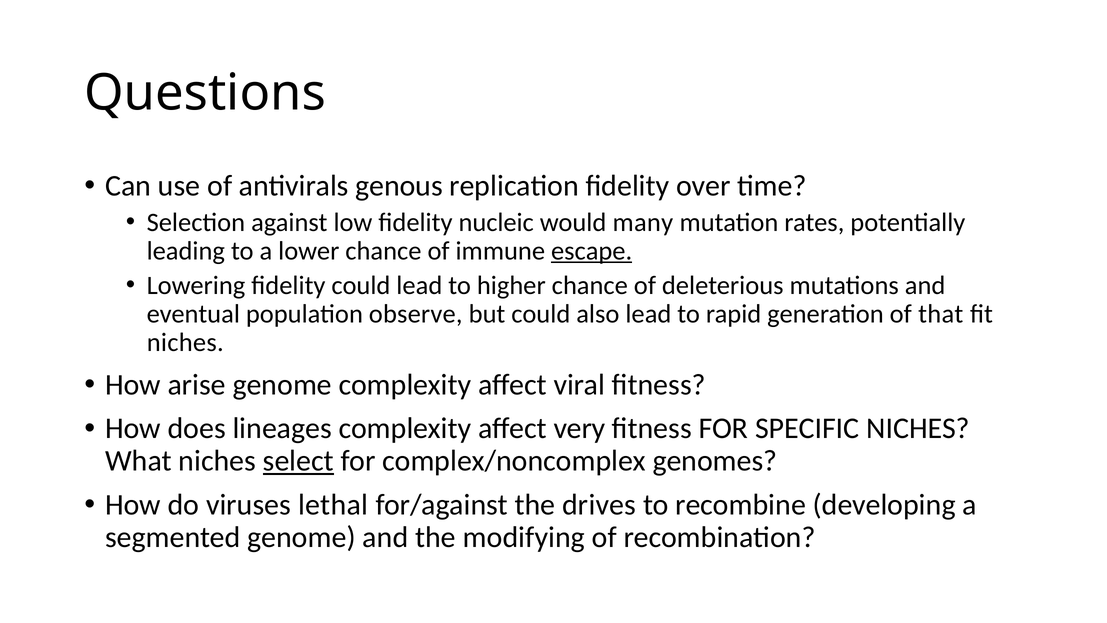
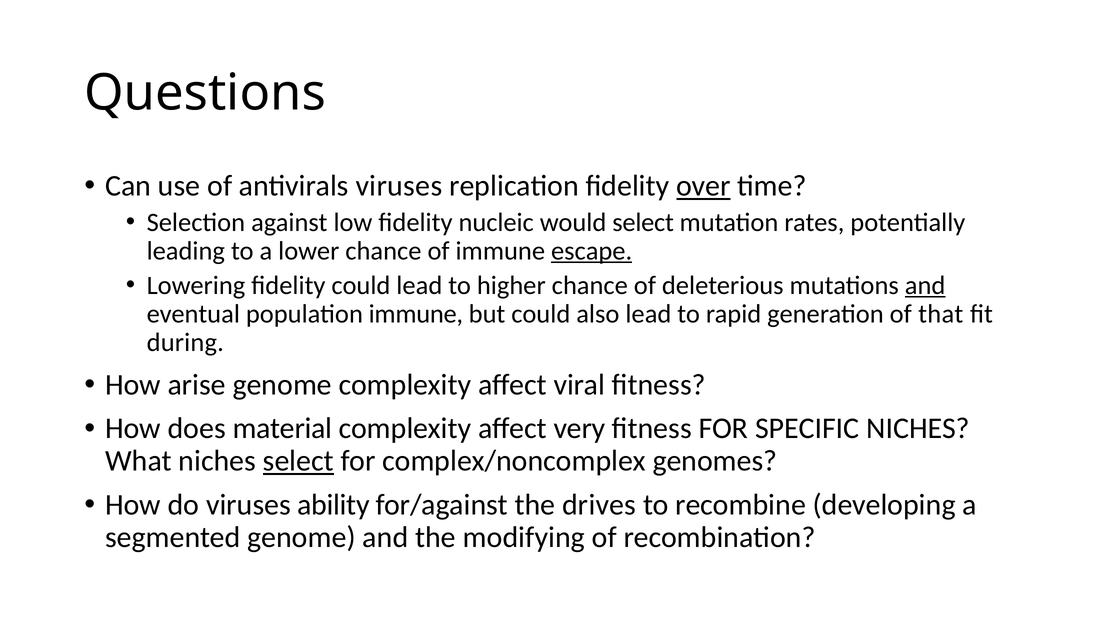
antivirals genous: genous -> viruses (399, 186)
over underline: none -> present (703, 186)
would many: many -> select (643, 222)
and underline: none -> present (925, 285)
population observe: observe -> immune (416, 314)
niches: niches -> during (185, 342)
lineages: lineages -> material (282, 428)
lethal: lethal -> ability (333, 505)
